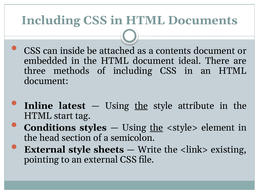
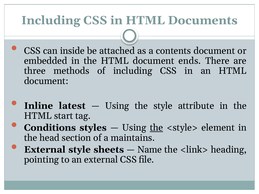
ideal: ideal -> ends (190, 61)
the underline: present -> none (141, 106)
semicolon: semicolon -> maintains (133, 138)
Write: Write -> Name (150, 150)
existing: existing -> heading (229, 150)
